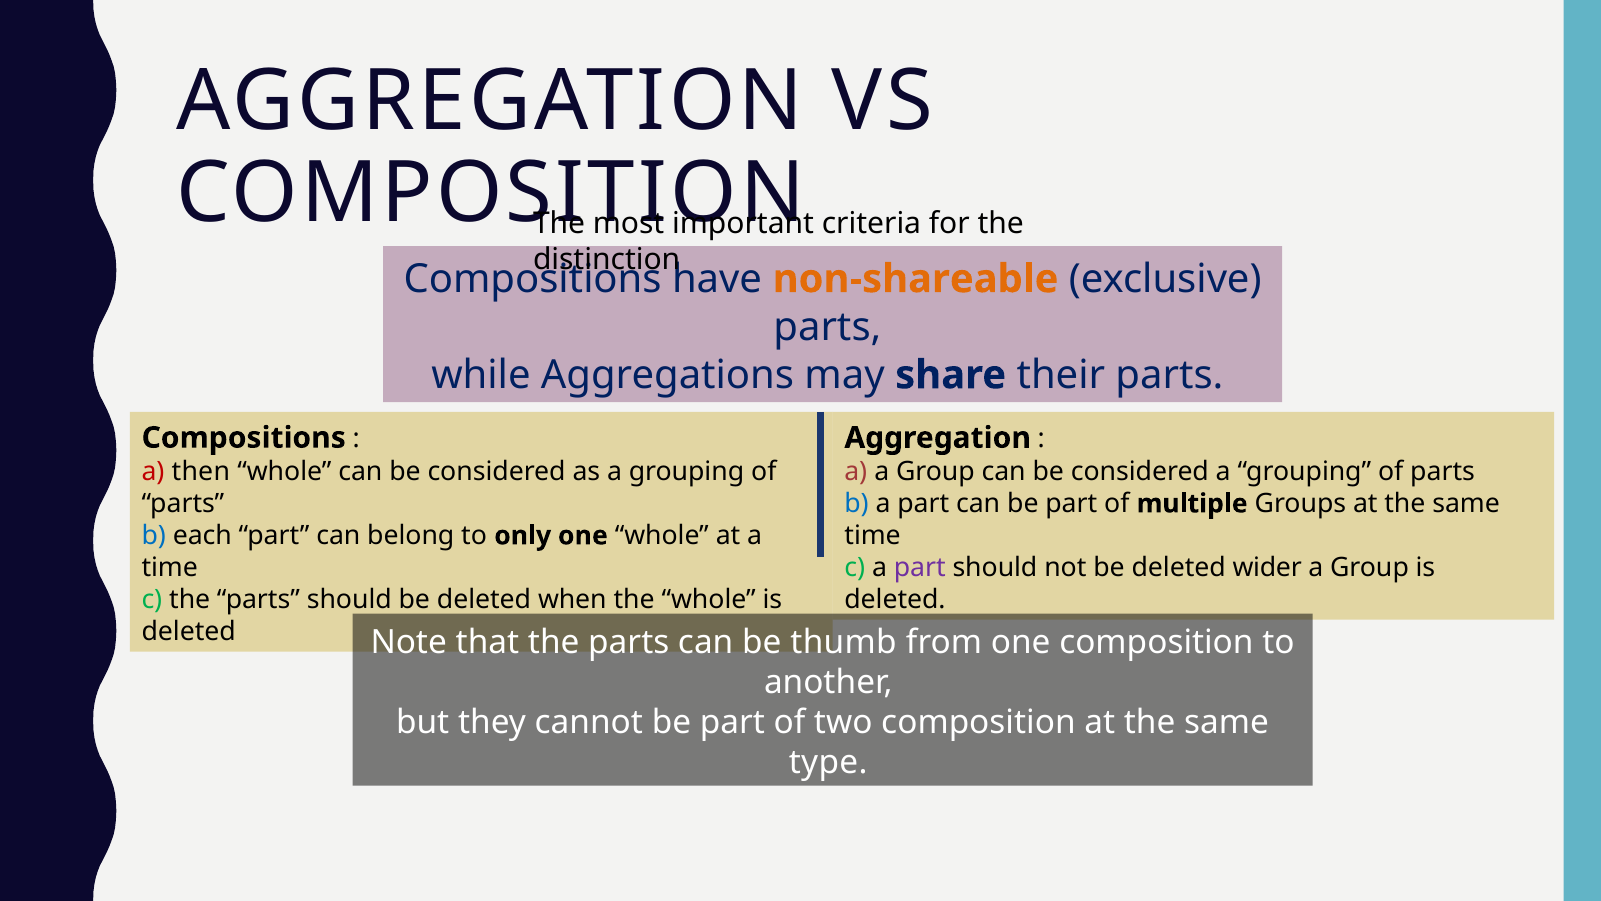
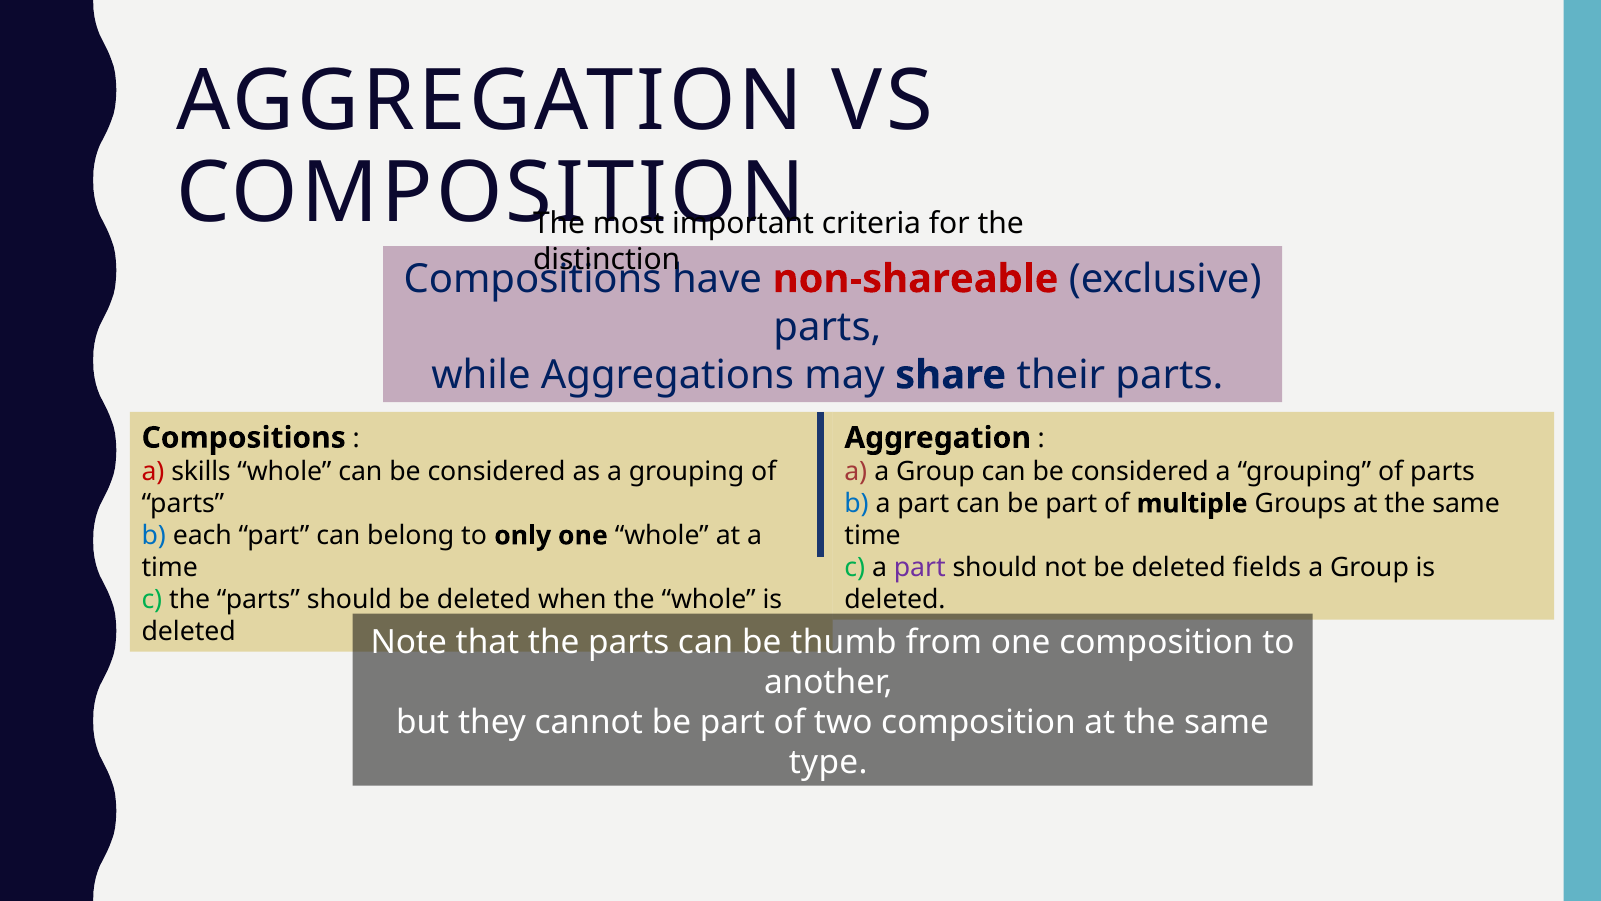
non-shareable colour: orange -> red (916, 279)
then: then -> skills (201, 471)
wider: wider -> fields (1267, 567)
